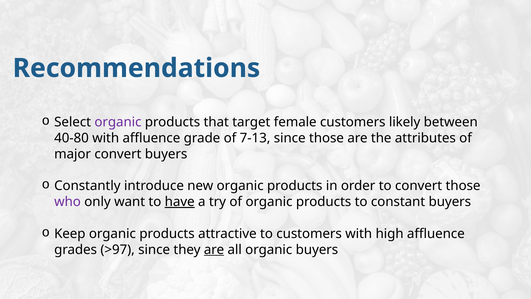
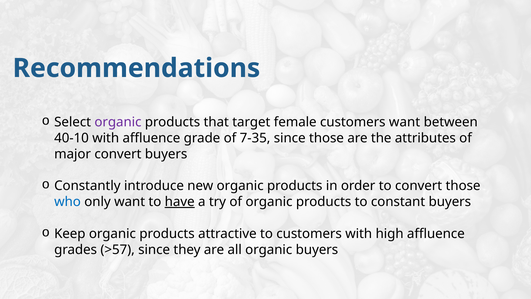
customers likely: likely -> want (405, 122)
40-80: 40-80 -> 40-10 (72, 138)
7-13: 7-13 -> 7-35 (255, 138)
who colour: purple -> blue (68, 202)
>97: >97 -> >57 (118, 249)
are underline: present -> none (214, 249)
